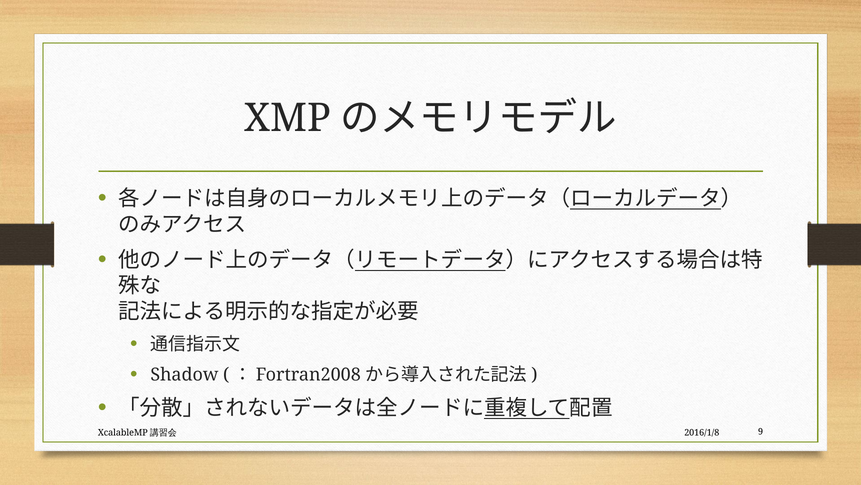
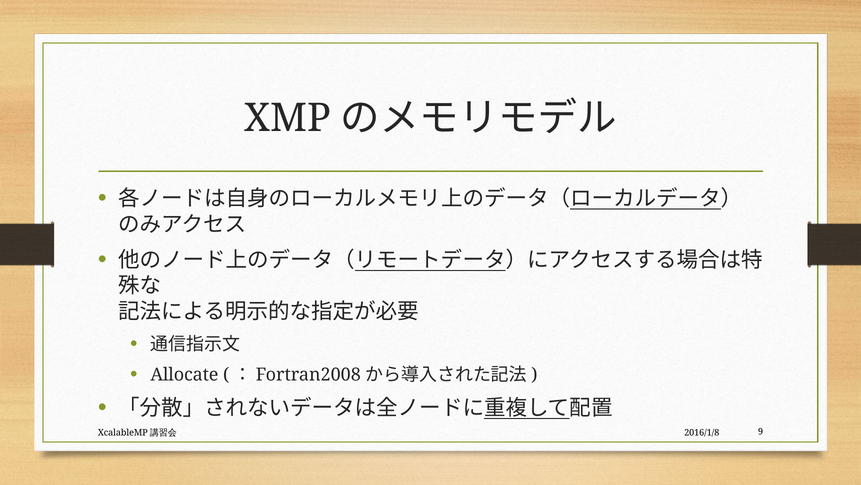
Shadow: Shadow -> Allocate (184, 374)
